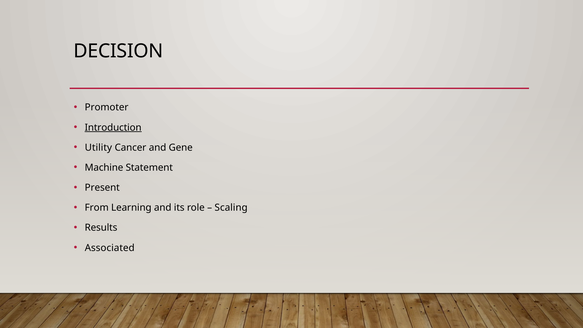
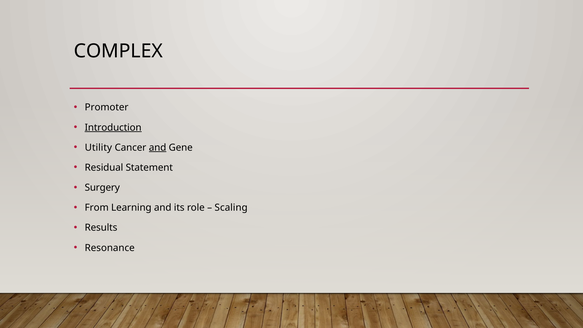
DECISION: DECISION -> COMPLEX (118, 51)
and underline: none -> present (158, 148)
Machine: Machine -> Residual (104, 168)
Present: Present -> Surgery (102, 188)
Associated: Associated -> Resonance (110, 248)
